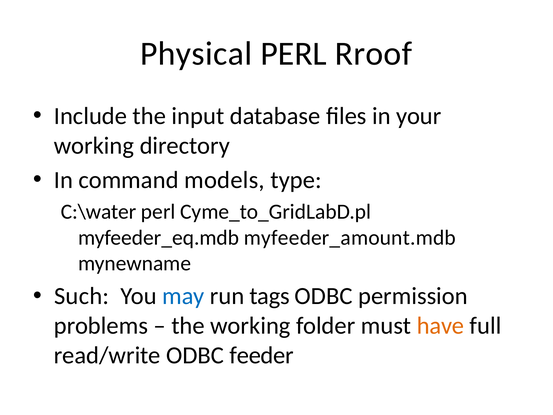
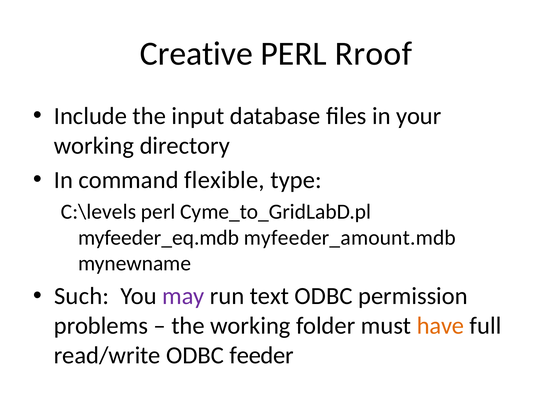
Physical: Physical -> Creative (196, 54)
models: models -> flexible (224, 180)
C:\water: C:\water -> C:\levels (98, 212)
may colour: blue -> purple (183, 296)
tags: tags -> text (269, 296)
